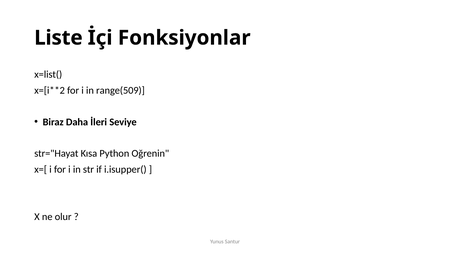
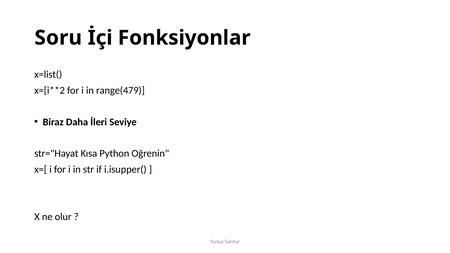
Liste: Liste -> Soru (58, 38)
range(509: range(509 -> range(479 (120, 90)
